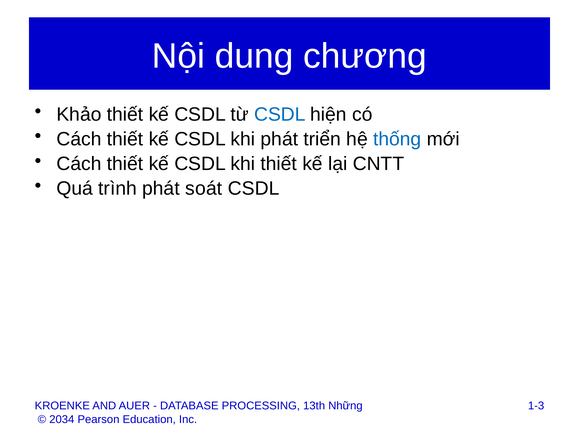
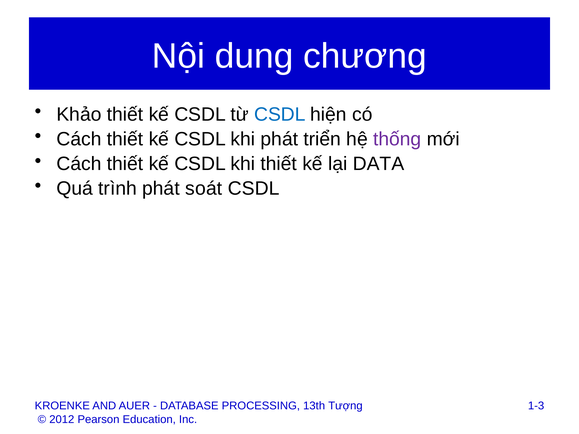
thống colour: blue -> purple (397, 139)
CNTT: CNTT -> DATA (378, 164)
Những: Những -> Tượng (345, 406)
2034: 2034 -> 2012 (62, 420)
